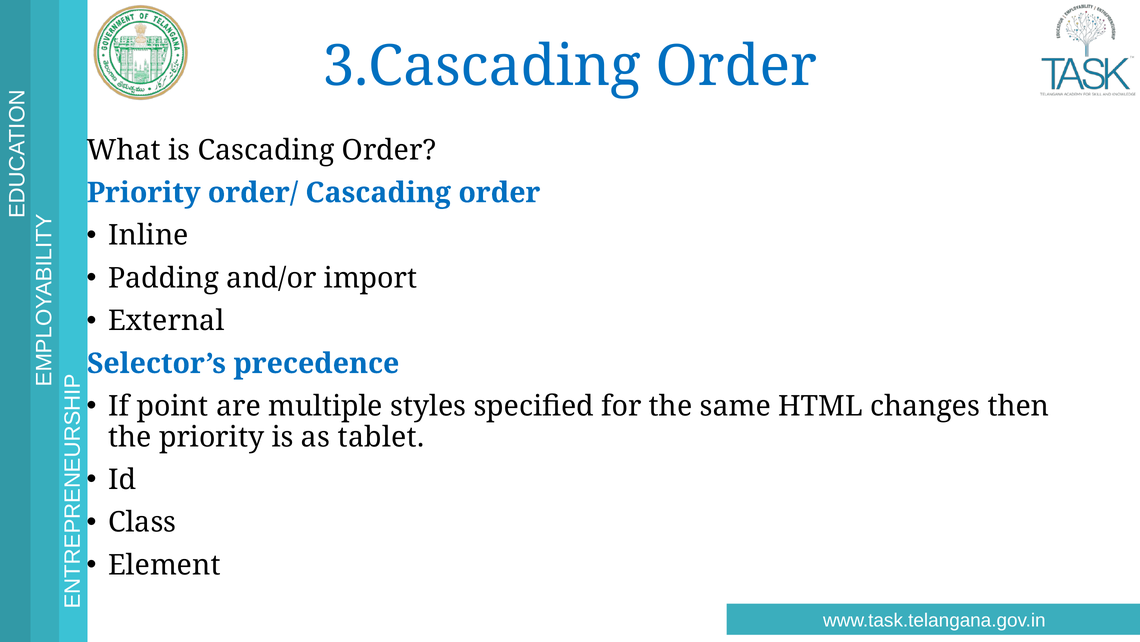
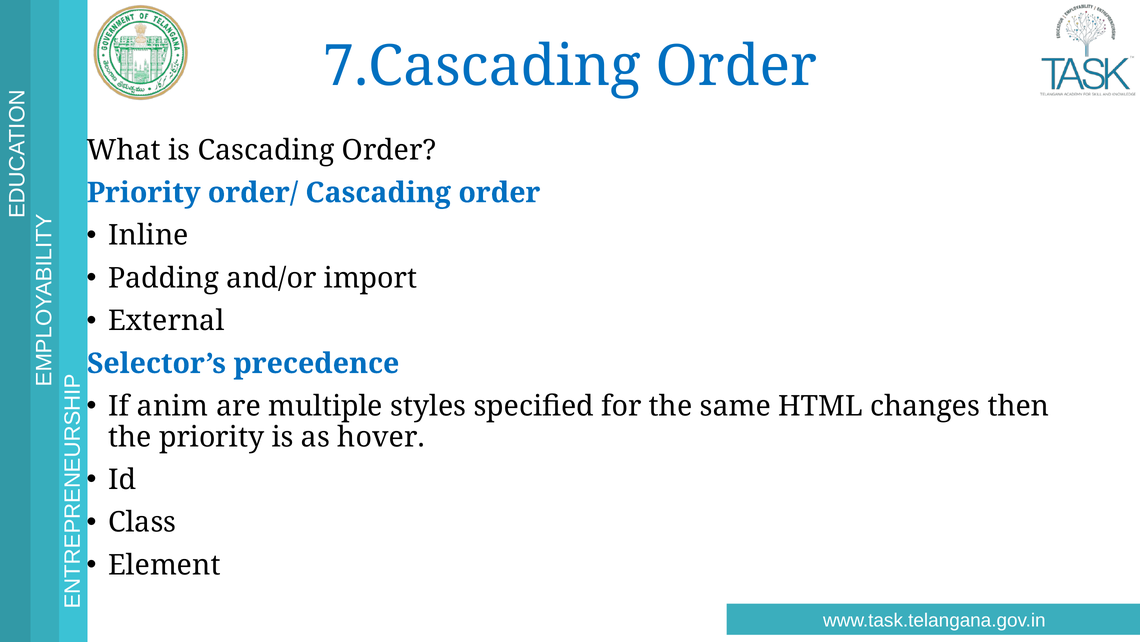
3.Cascading: 3.Cascading -> 7.Cascading (482, 66)
point: point -> anim (172, 406)
tablet: tablet -> hover (381, 437)
